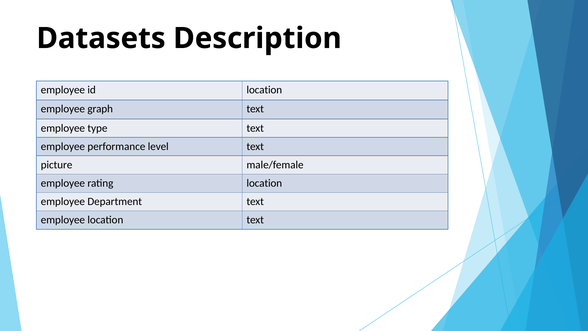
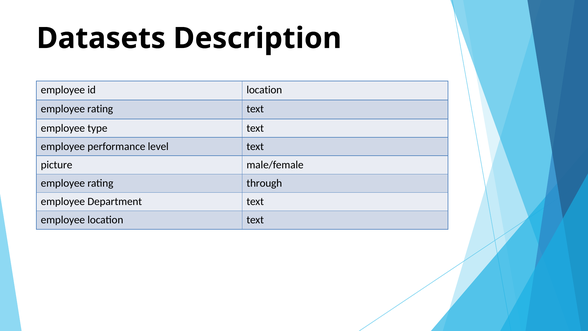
graph: graph -> rating (100, 109)
rating location: location -> through (264, 183)
